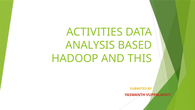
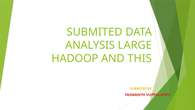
ACTIVITIES: ACTIVITIES -> SUBMITED (94, 32)
BASED: BASED -> LARGE (135, 45)
